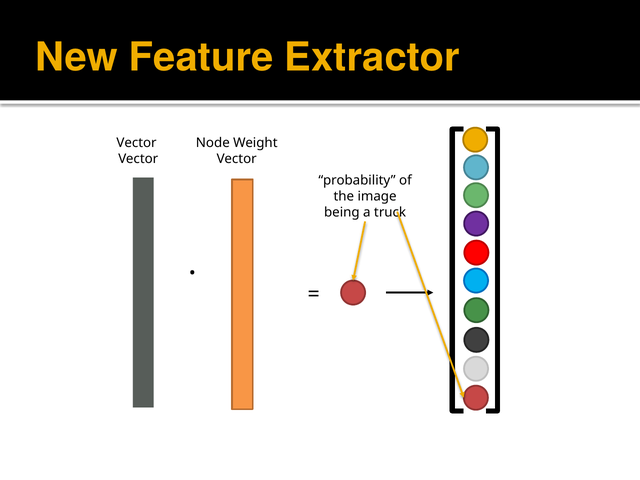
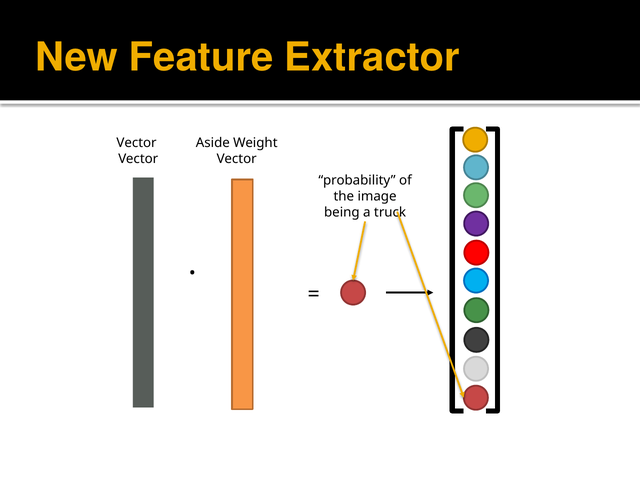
Node: Node -> Aside (213, 143)
